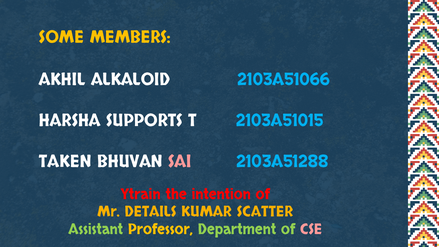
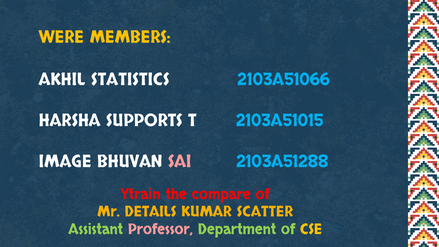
SOME: SOME -> WERE (62, 37)
ALKALOID: ALKALOID -> STATISTICS (130, 79)
TAKEN: TAKEN -> IMAGE (65, 161)
intention: intention -> compare (221, 194)
Professor colour: yellow -> pink (160, 229)
CSE colour: pink -> yellow (311, 229)
